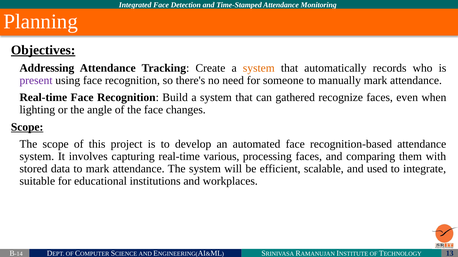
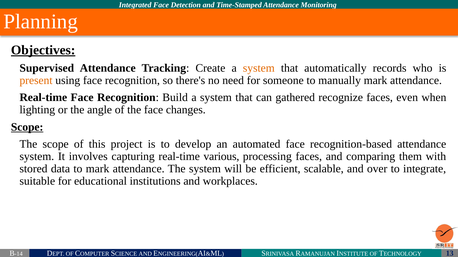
Addressing: Addressing -> Supervised (47, 68)
present colour: purple -> orange (36, 81)
used: used -> over (377, 169)
